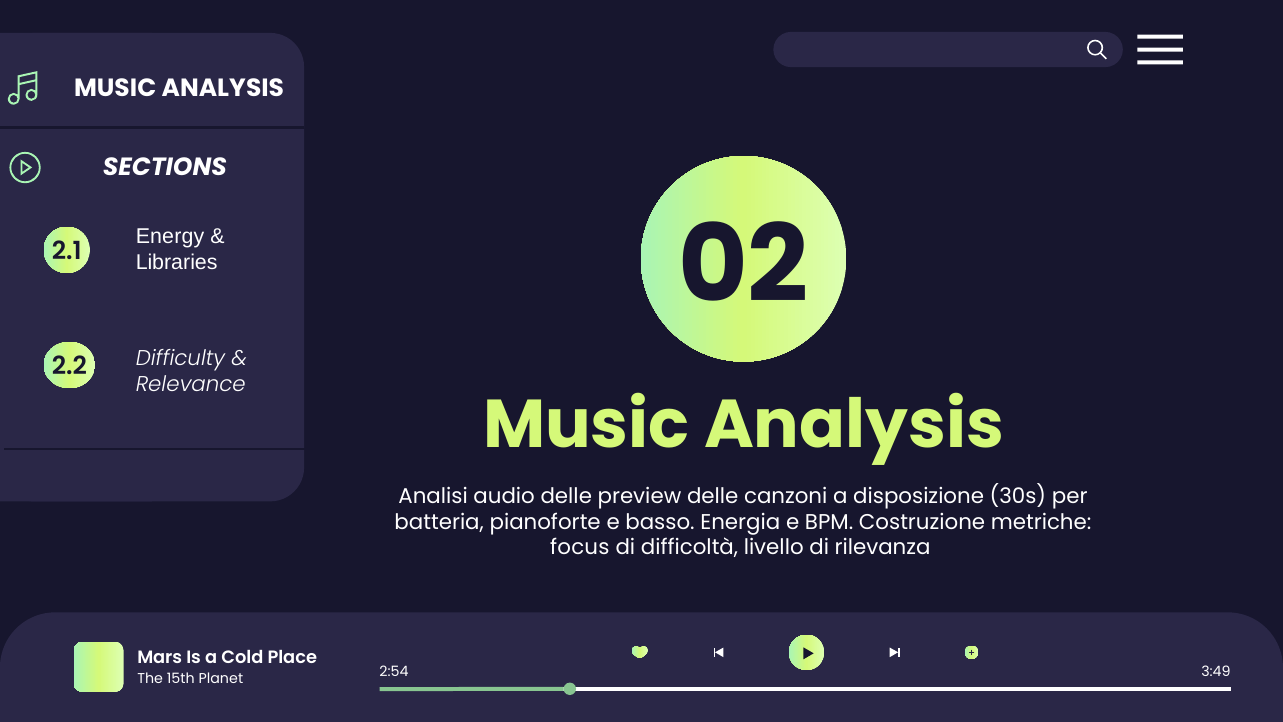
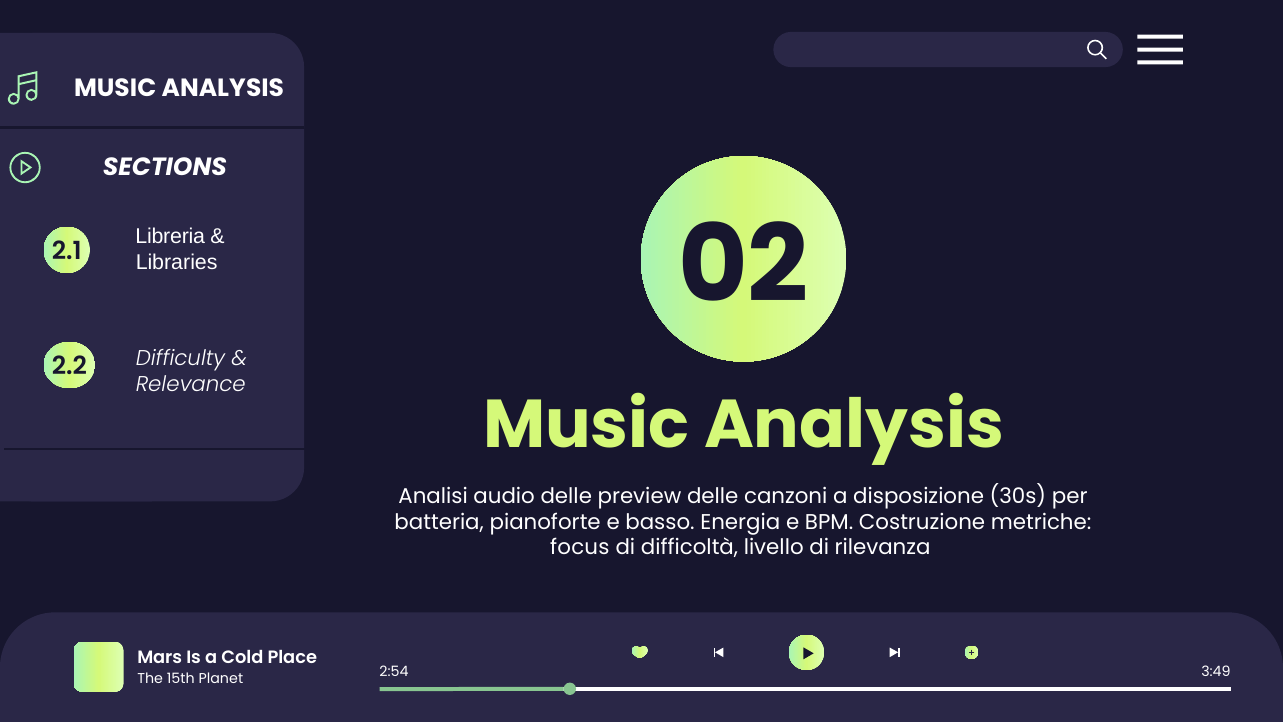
Energy: Energy -> Libreria (170, 236)
